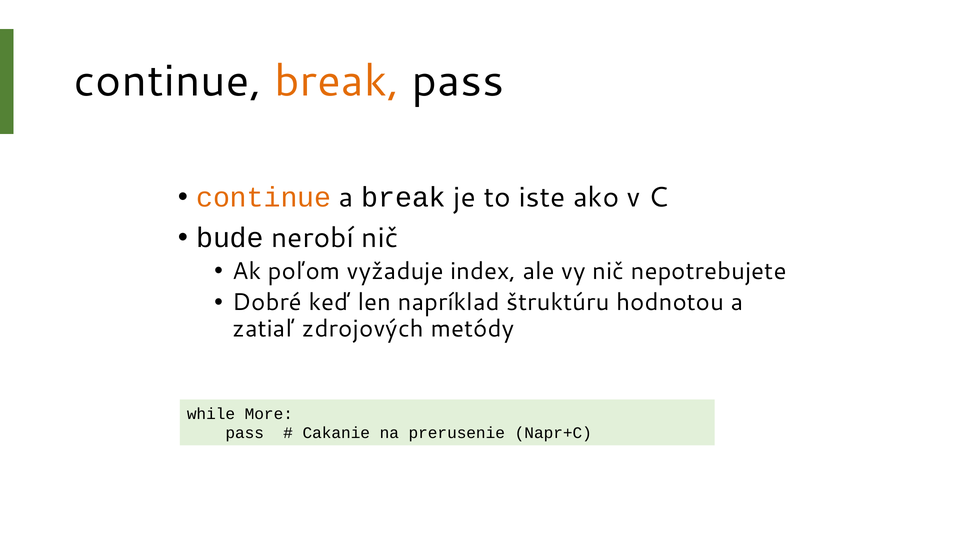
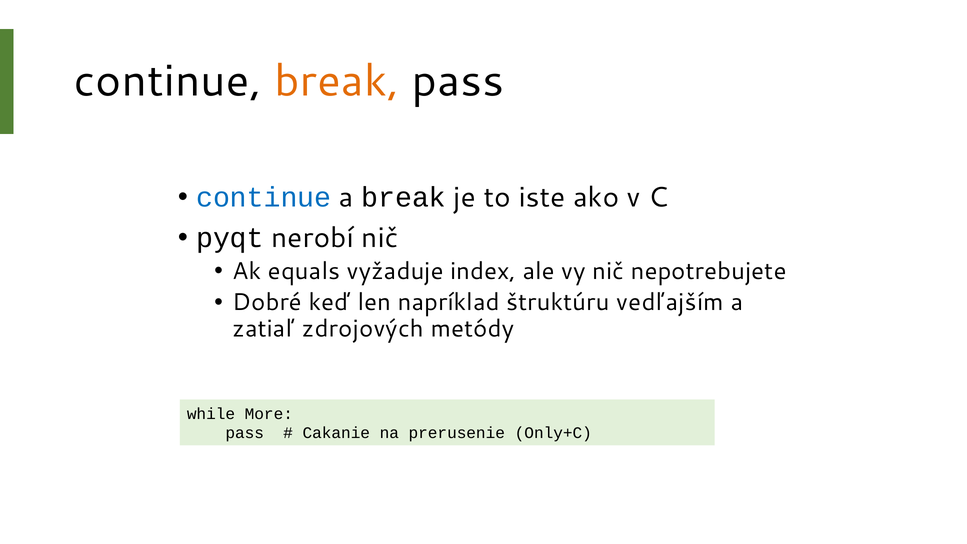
continue colour: orange -> blue (264, 197)
bude: bude -> pyqt (230, 238)
poľom: poľom -> equals (304, 271)
hodnotou: hodnotou -> vedľajším (670, 302)
Napr+C: Napr+C -> Only+C (553, 433)
